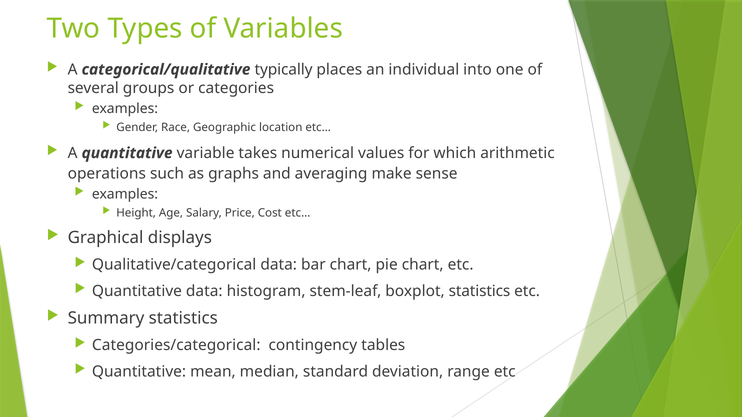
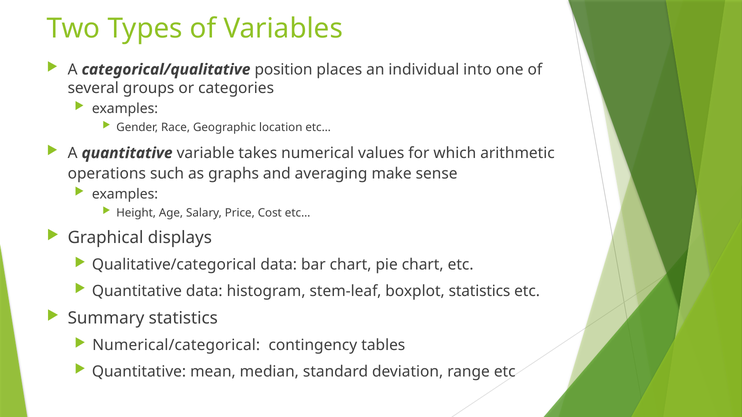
typically: typically -> position (284, 70)
Categories/categorical: Categories/categorical -> Numerical/categorical (176, 346)
